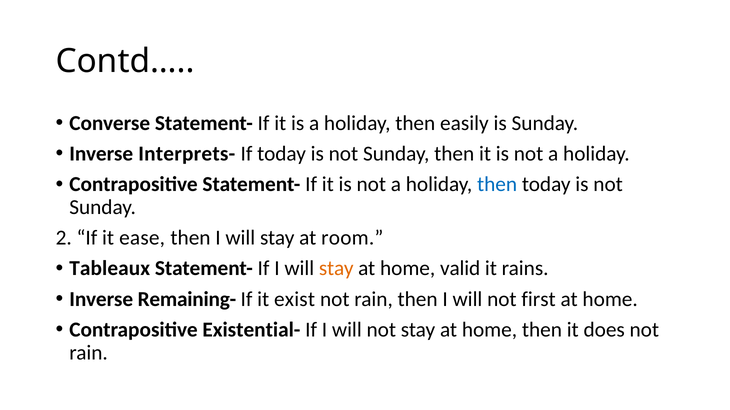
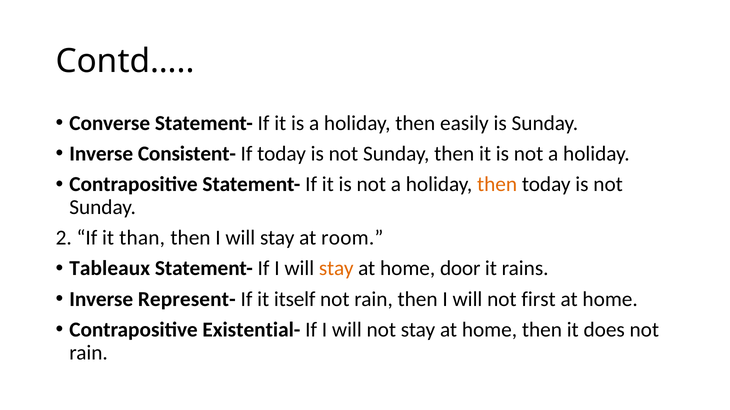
Interprets-: Interprets- -> Consistent- (187, 154)
then colour: blue -> orange (497, 185)
ease: ease -> than (142, 238)
valid: valid -> door (460, 269)
Remaining-: Remaining- -> Represent- (187, 299)
exist: exist -> itself (295, 299)
